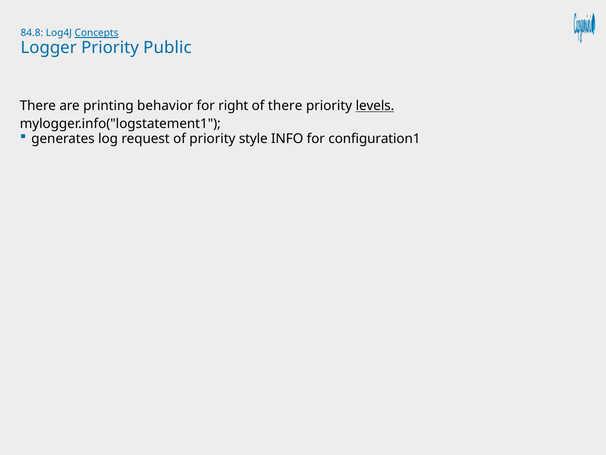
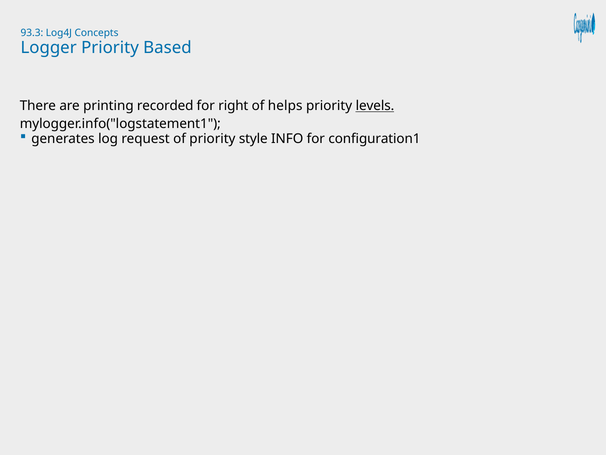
84.8: 84.8 -> 93.3 (32, 33)
Concepts underline: present -> none (97, 33)
Public: Public -> Based (167, 48)
behavior: behavior -> recorded (165, 106)
of there: there -> helps (285, 106)
